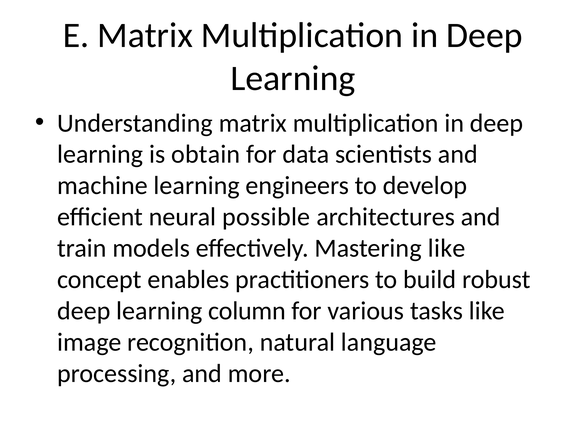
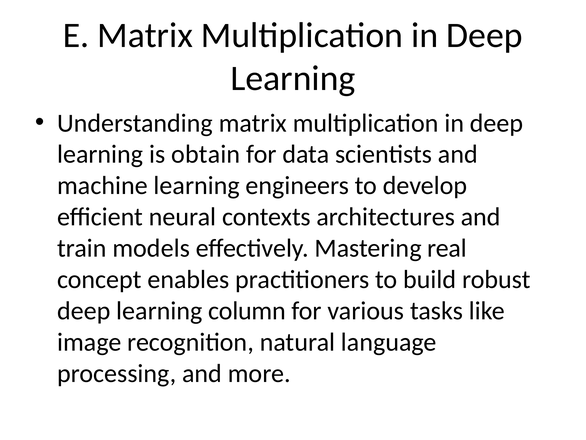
possible: possible -> contexts (266, 217)
Mastering like: like -> real (447, 248)
